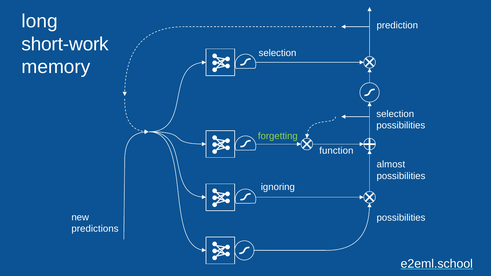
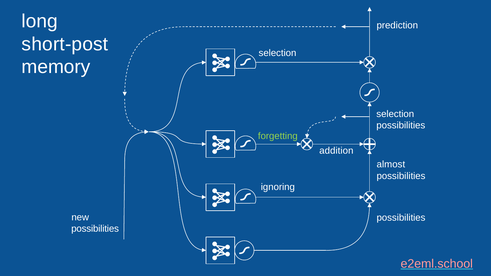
short-work: short-work -> short-post (65, 44)
function: function -> addition (336, 151)
predictions: predictions -> possibilities (95, 229)
e2eml.school colour: white -> pink (437, 264)
